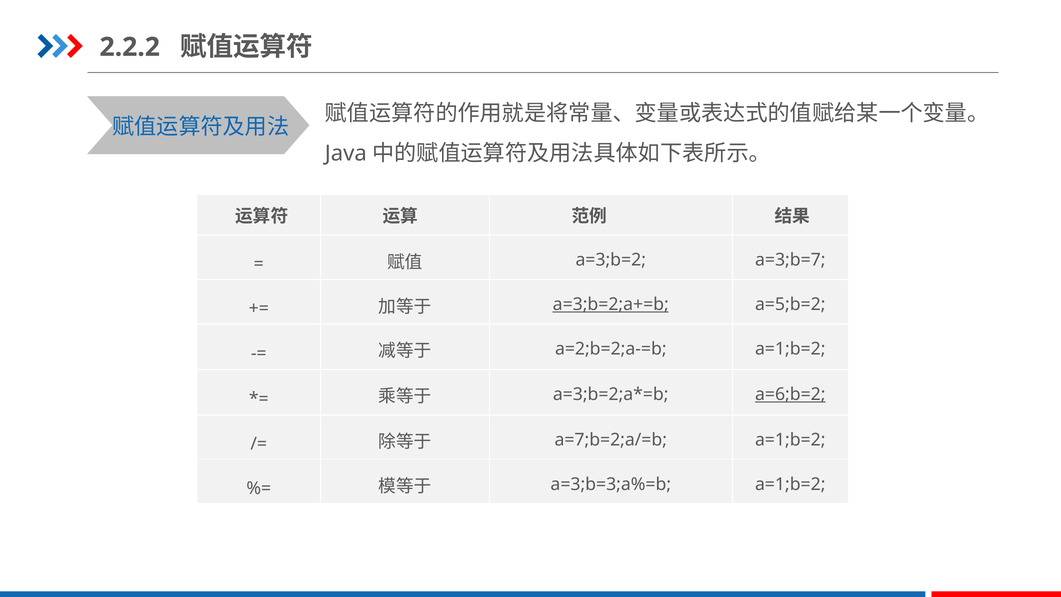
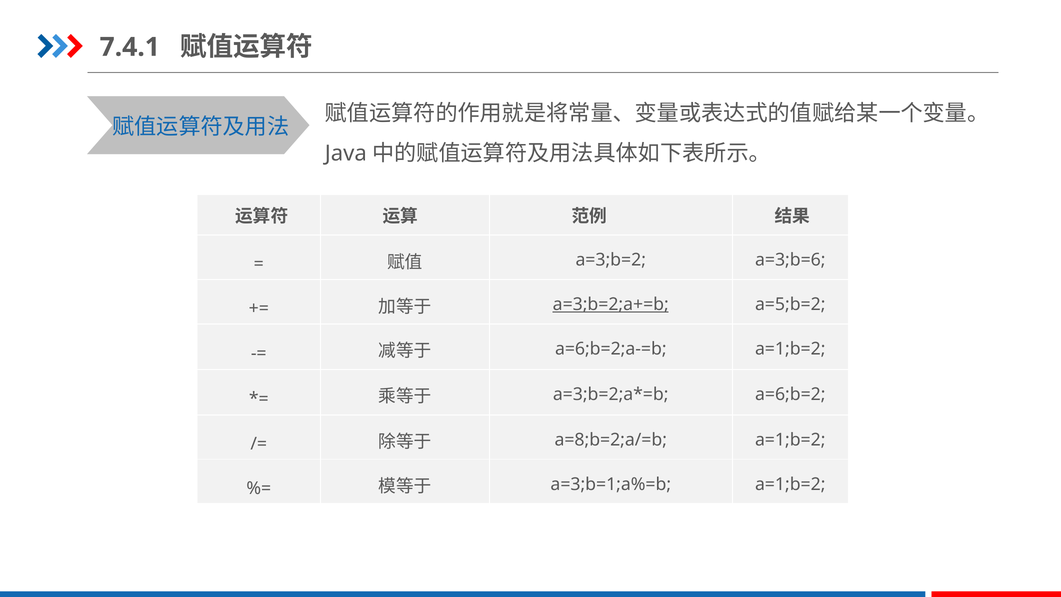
2.2.2: 2.2.2 -> 7.4.1 (130, 47)
a=3;b=7: a=3;b=7 -> a=3;b=6 (790, 260)
a=2;b=2;a-=b: a=2;b=2;a-=b -> a=6;b=2;a-=b (611, 349)
a=6;b=2 underline: present -> none (790, 394)
a=7;b=2;a/=b: a=7;b=2;a/=b -> a=8;b=2;a/=b (611, 440)
a=3;b=3;a%=b: a=3;b=3;a%=b -> a=3;b=1;a%=b (611, 484)
